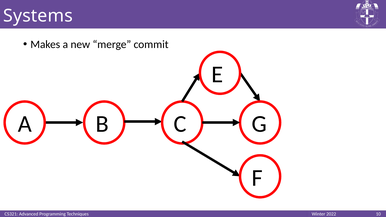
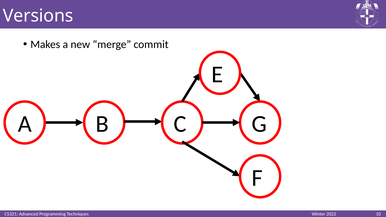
Systems: Systems -> Versions (38, 16)
